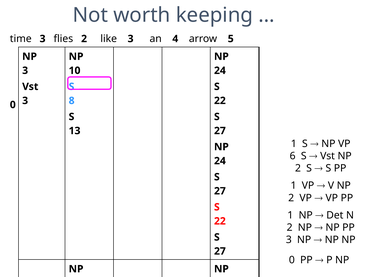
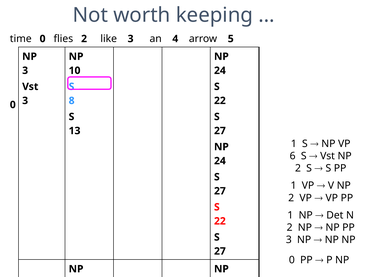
time 3: 3 -> 0 (43, 39)
